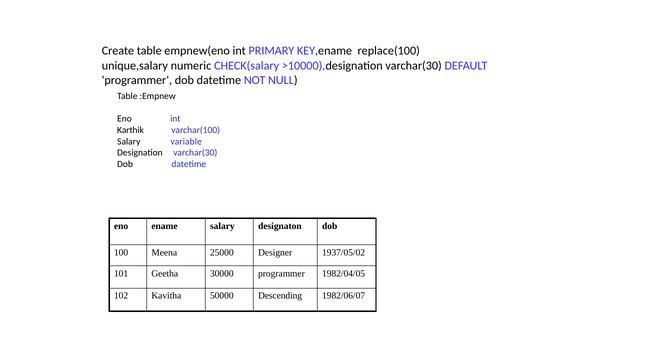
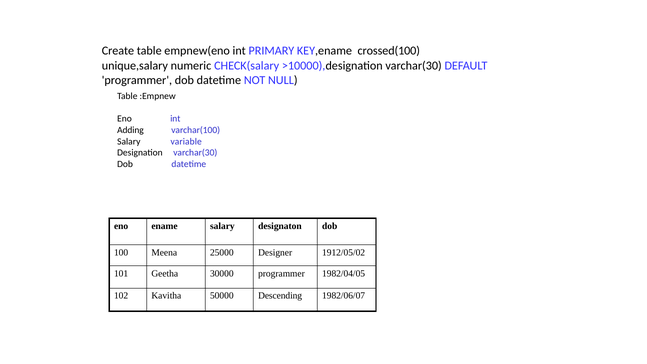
replace(100: replace(100 -> crossed(100 (389, 51)
Karthik: Karthik -> Adding (130, 130)
1937/05/02: 1937/05/02 -> 1912/05/02 (344, 252)
